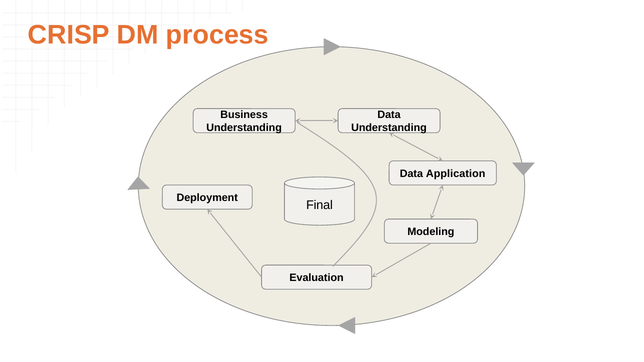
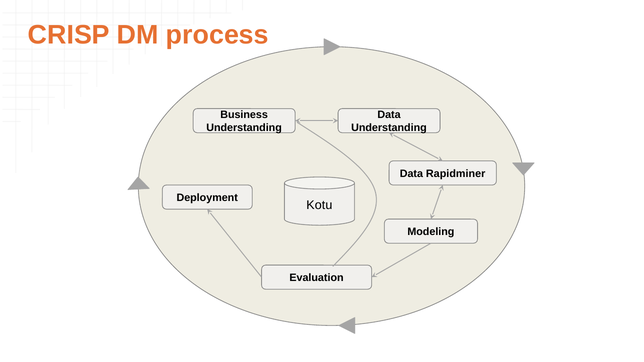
Application: Application -> Rapidminer (456, 174)
Final: Final -> Kotu (319, 205)
